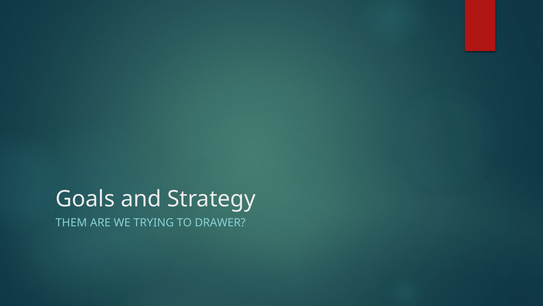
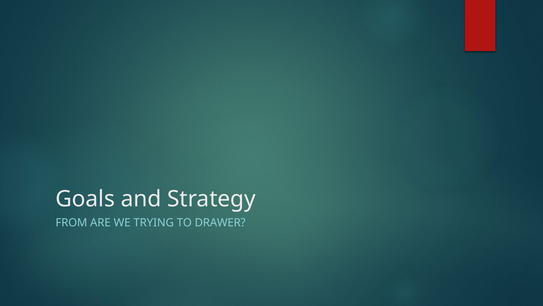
THEM: THEM -> FROM (71, 222)
